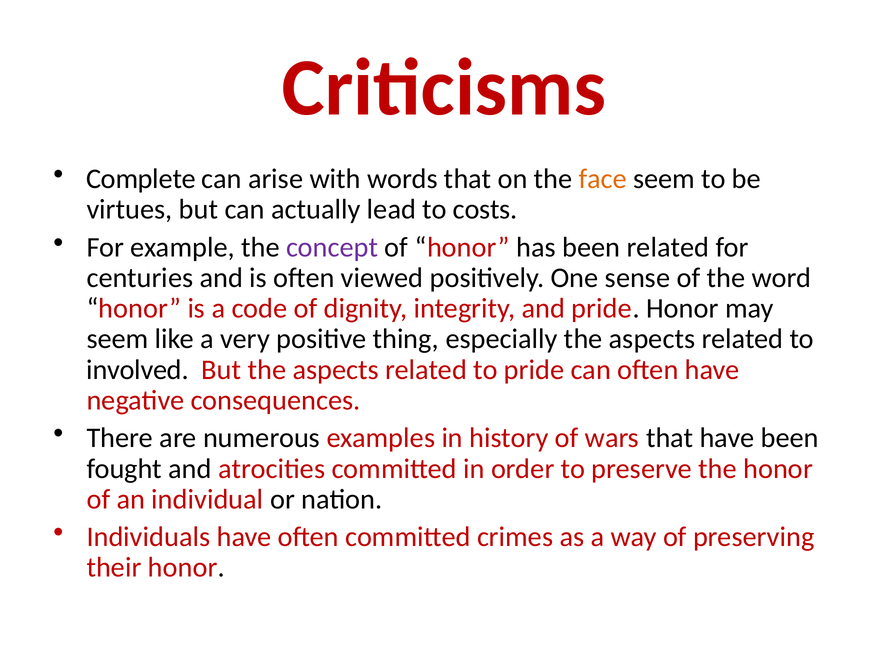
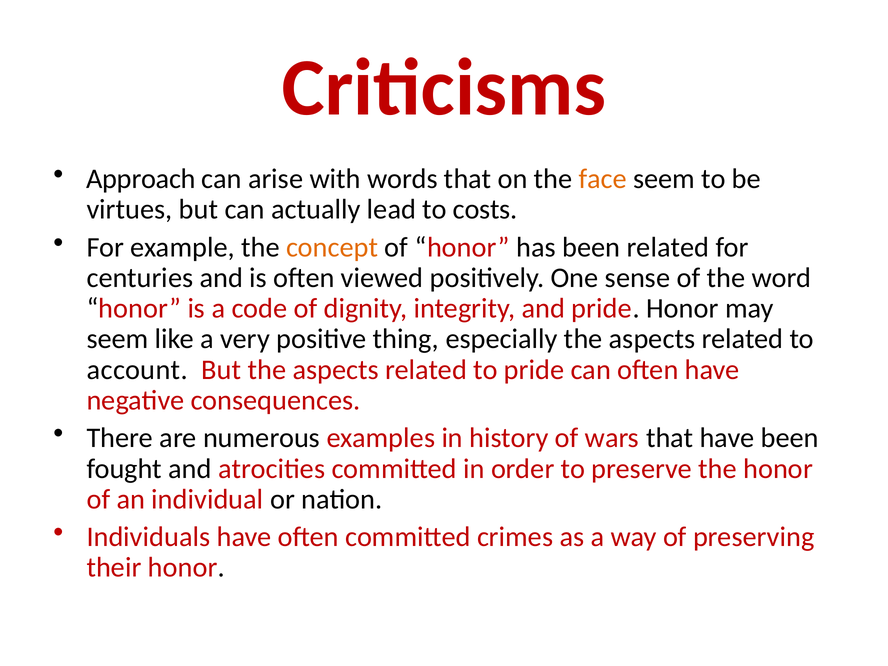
Complete: Complete -> Approach (141, 179)
concept colour: purple -> orange (332, 247)
involved: involved -> account (137, 370)
